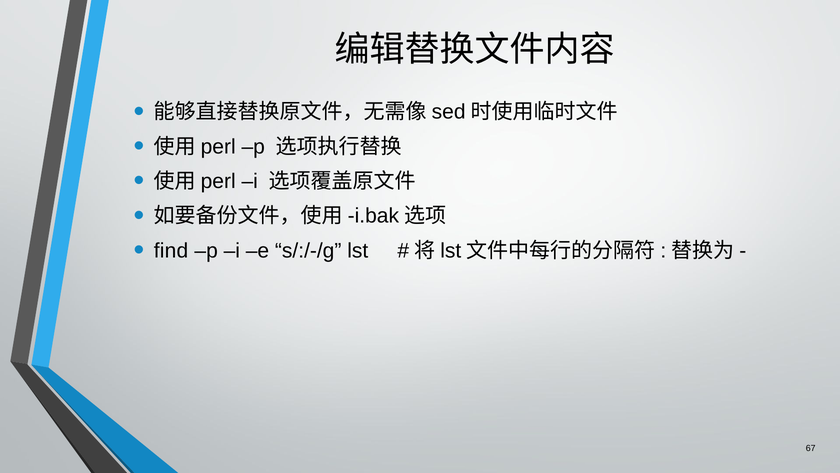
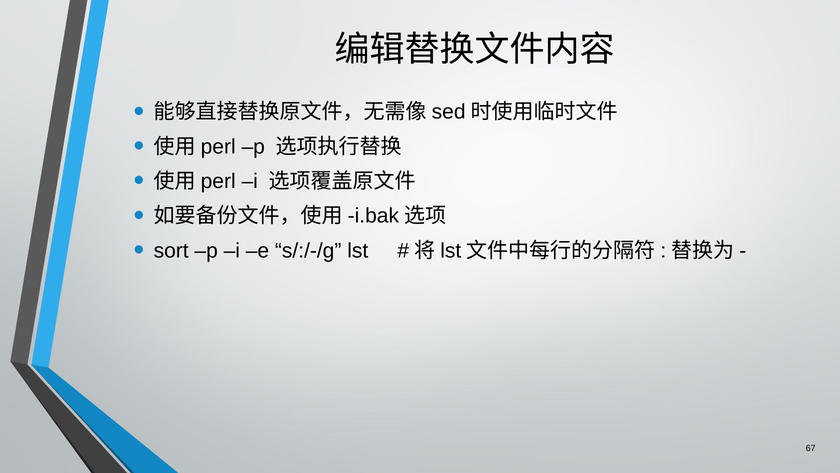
find: find -> sort (171, 250)
